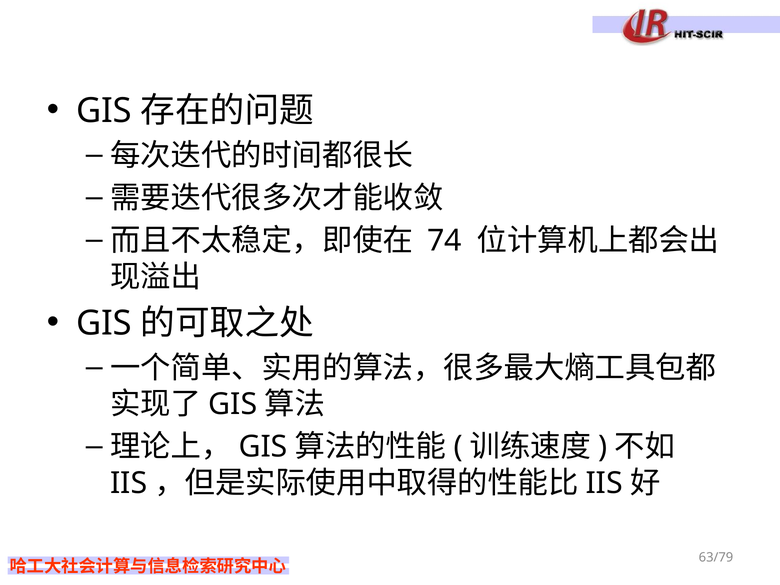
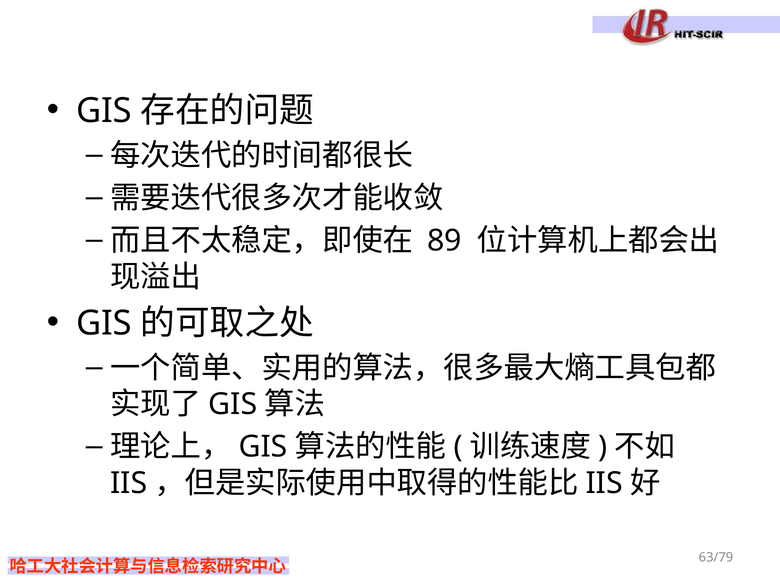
74: 74 -> 89 (444, 241)
